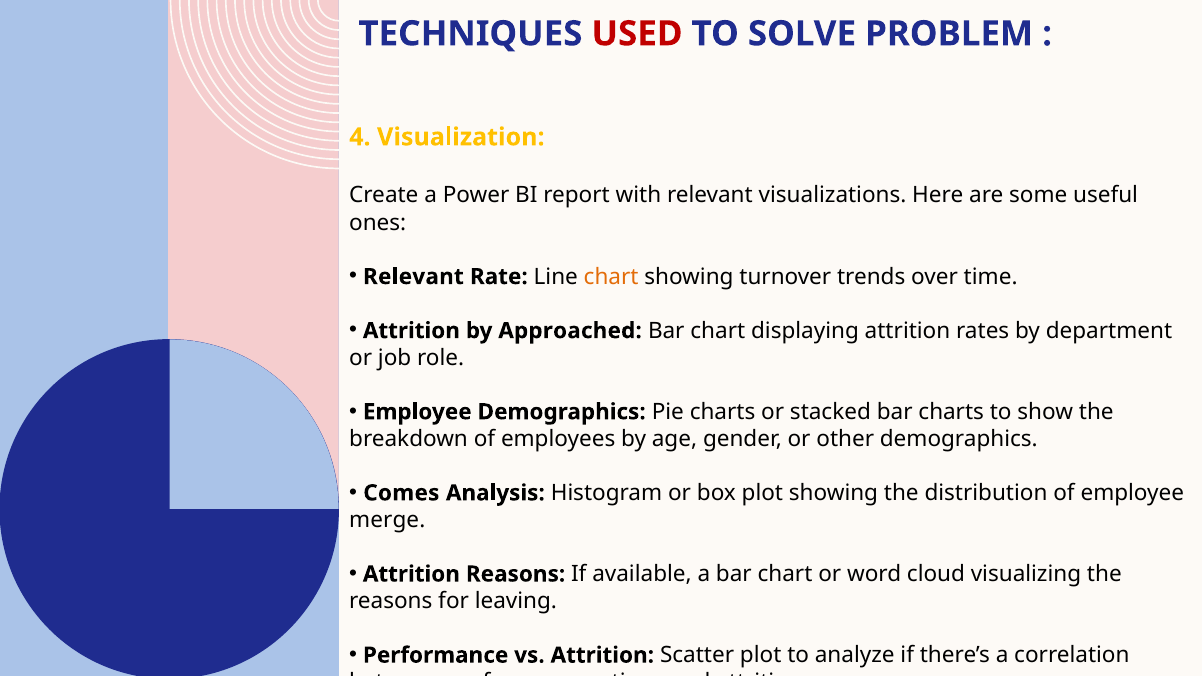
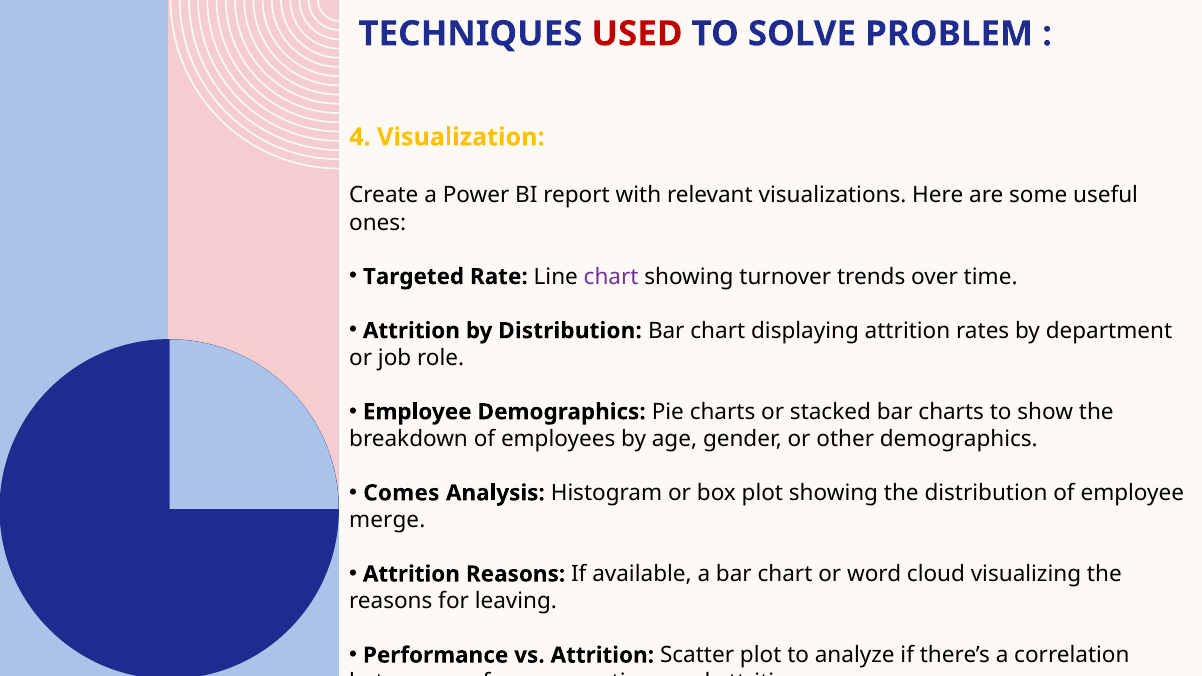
Relevant: Relevant -> Targeted (414, 277)
chart colour: orange -> purple (611, 277)
by Approached: Approached -> Distribution (570, 331)
